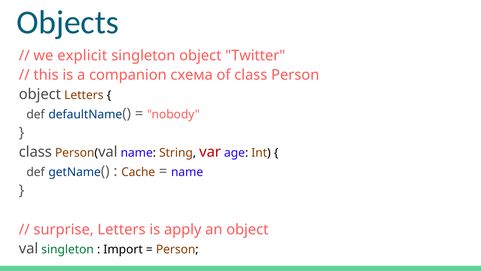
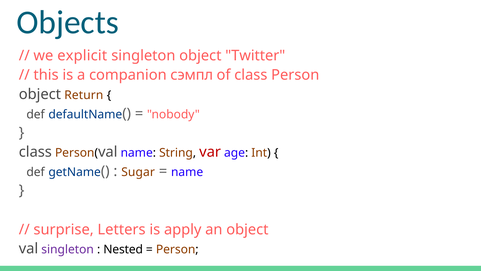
схема: схема -> сэмпл (192, 75)
object Letters: Letters -> Return (84, 95)
Cache: Cache -> Sugar (138, 172)
singleton colour: green -> purple (68, 249)
Import: Import -> Nested (123, 249)
